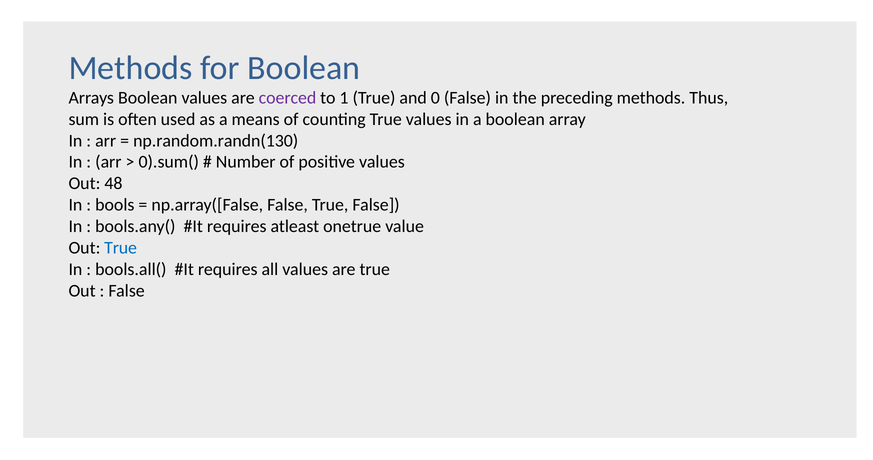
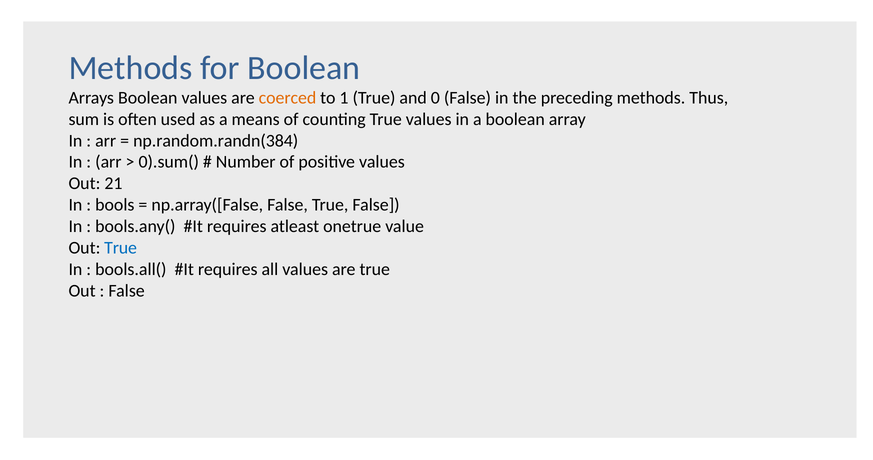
coerced colour: purple -> orange (287, 98)
np.random.randn(130: np.random.randn(130 -> np.random.randn(384 (216, 141)
48: 48 -> 21 (113, 184)
